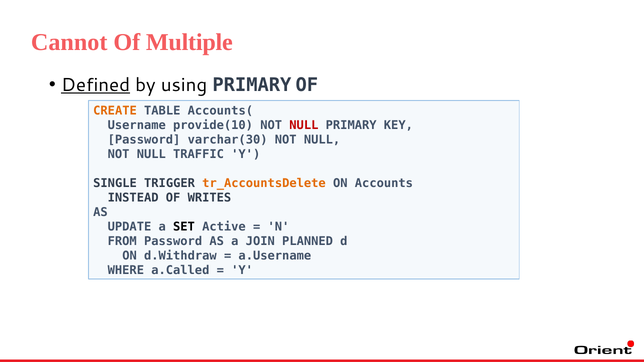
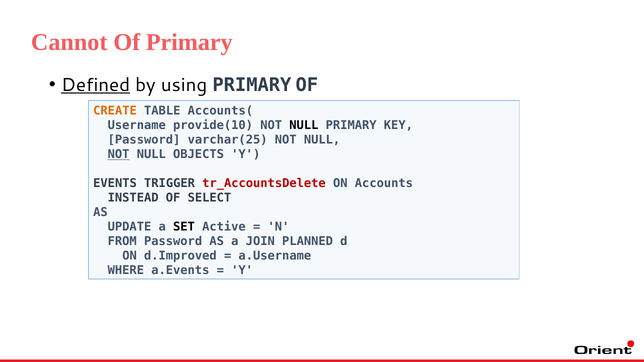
Of Multiple: Multiple -> Primary (189, 42)
NULL colour: red -> black (304, 126)
varchar(30: varchar(30 -> varchar(25 (228, 140)
NOT underline: none -> present (119, 155)
TRAFFIC: TRAFFIC -> OBJECTS (199, 155)
SINGLE: SINGLE -> EVENTS (115, 184)
tr_AccountsDelete colour: orange -> red (264, 184)
WRITES: WRITES -> SELECT (209, 198)
d.Withdraw: d.Withdraw -> d.Improved (180, 256)
a.Called: a.Called -> a.Events (180, 271)
